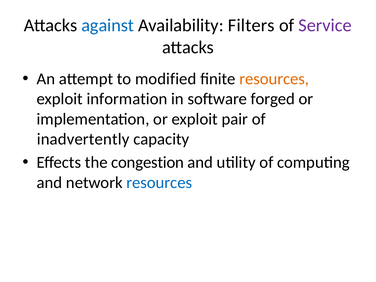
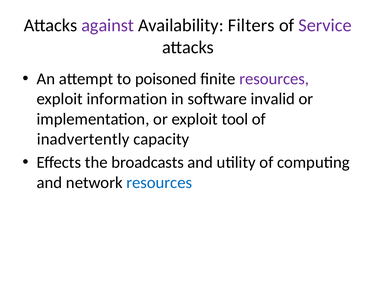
against colour: blue -> purple (108, 25)
modified: modified -> poisoned (166, 79)
resources colour: orange -> purple (274, 79)
forged: forged -> invalid (273, 99)
pair: pair -> tool (235, 119)
congestion: congestion -> broadcasts (148, 162)
